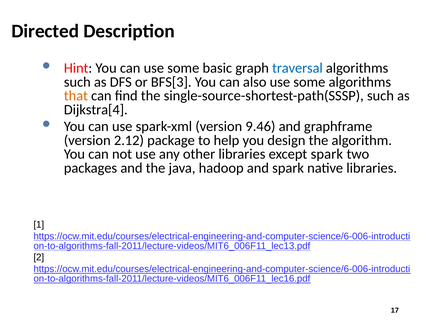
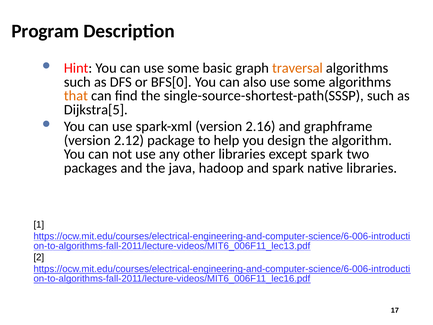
Directed: Directed -> Program (45, 31)
traversal colour: blue -> orange (297, 68)
BFS[3: BFS[3 -> BFS[0 (171, 82)
Dijkstra[4: Dijkstra[4 -> Dijkstra[5 (96, 110)
9.46: 9.46 -> 2.16 (260, 126)
